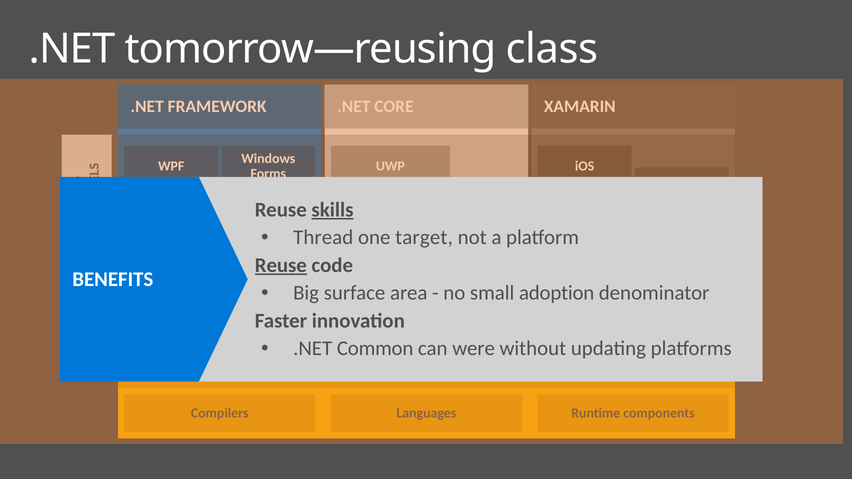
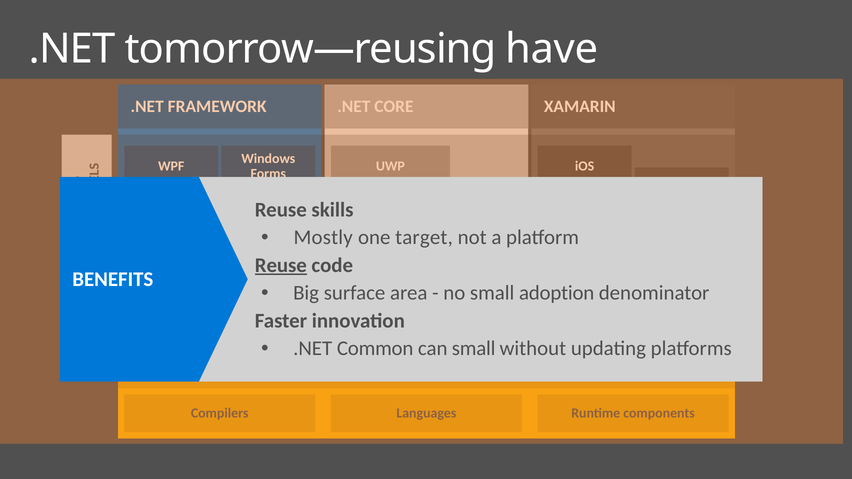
tomorrow—reusing class: class -> have (552, 49)
skills underline: present -> none (332, 210)
Thread: Thread -> Mostly (323, 238)
can were: were -> small (474, 349)
